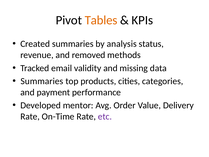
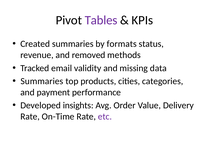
Tables colour: orange -> purple (101, 20)
analysis: analysis -> formats (122, 44)
mentor: mentor -> insights (78, 105)
